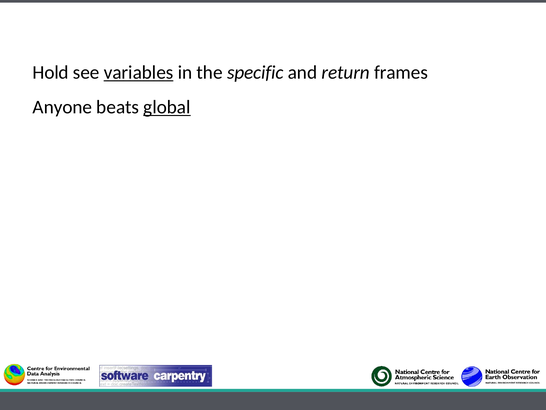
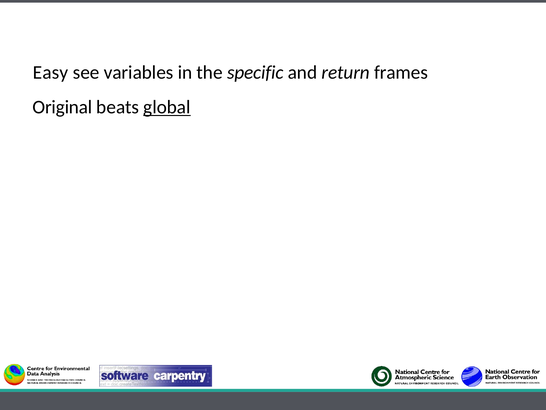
Hold: Hold -> Easy (50, 72)
variables underline: present -> none (139, 72)
Anyone: Anyone -> Original (62, 107)
